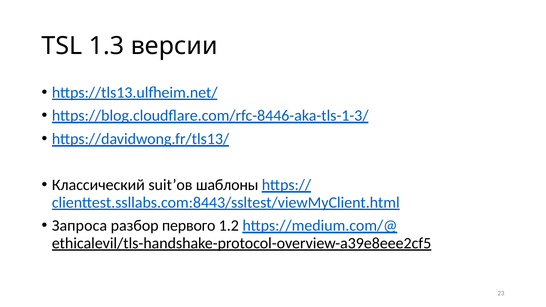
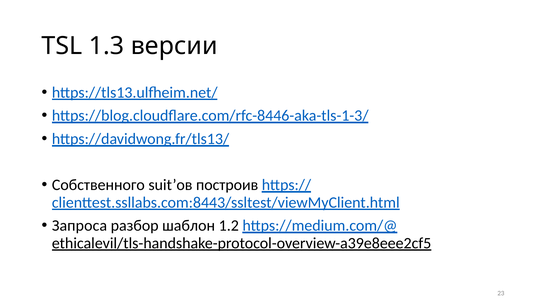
Классический: Классический -> Собственного (98, 185)
шаблоны: шаблоны -> построив (227, 185)
первого: первого -> шаблон (189, 226)
